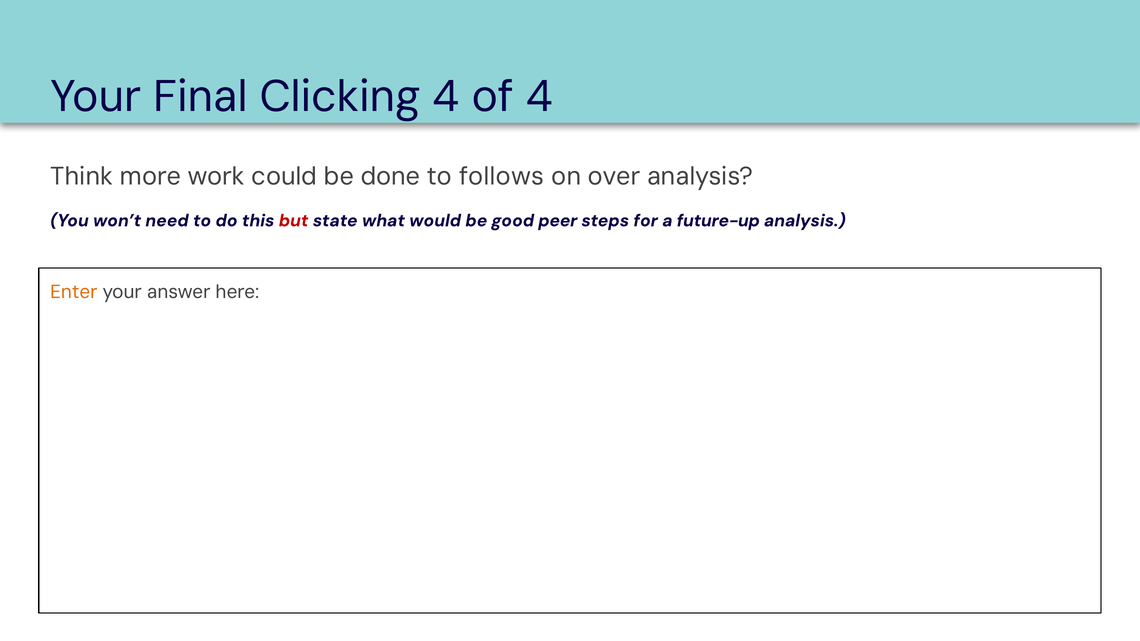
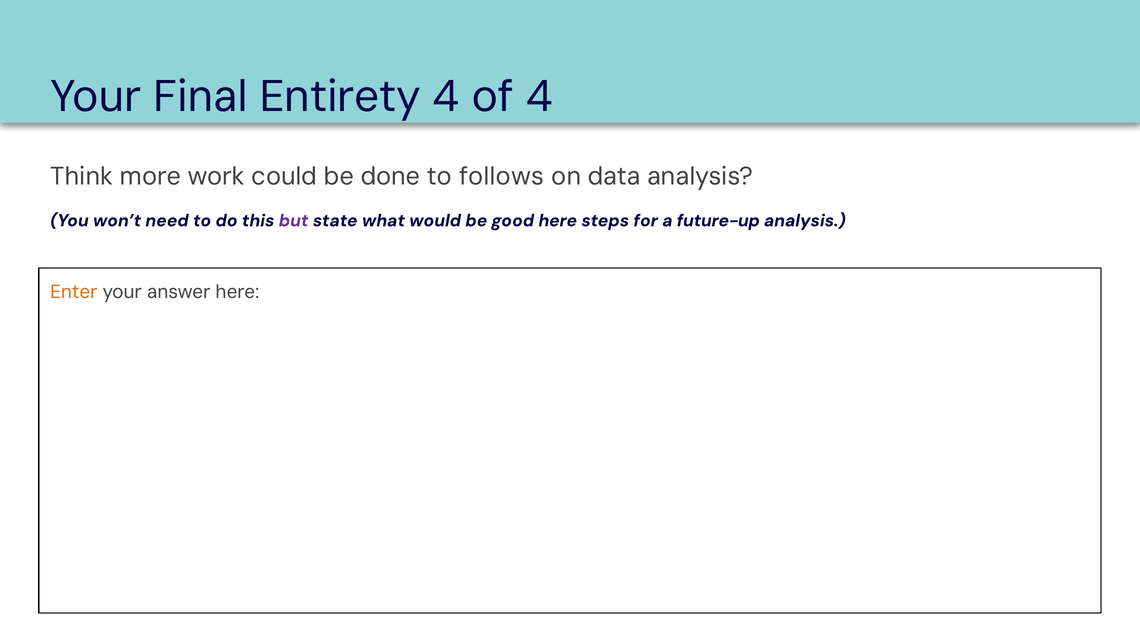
Clicking: Clicking -> Entirety (340, 97)
over: over -> data (614, 177)
but colour: red -> purple (294, 221)
good peer: peer -> here (558, 221)
